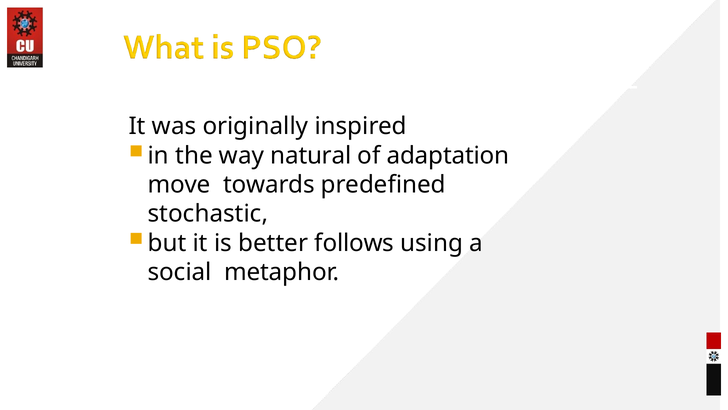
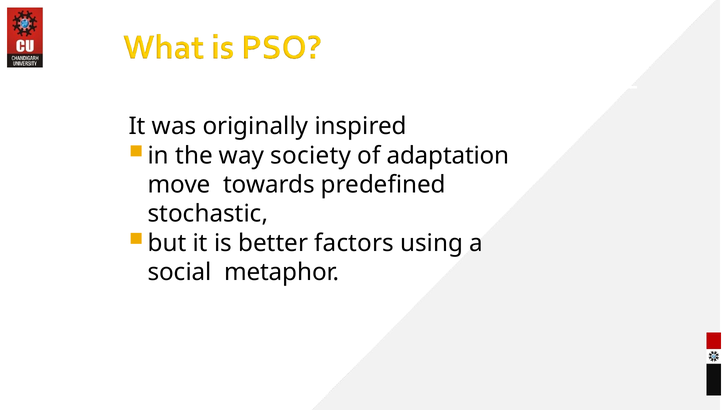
natural: natural -> society (311, 155)
follows: follows -> factors (354, 243)
